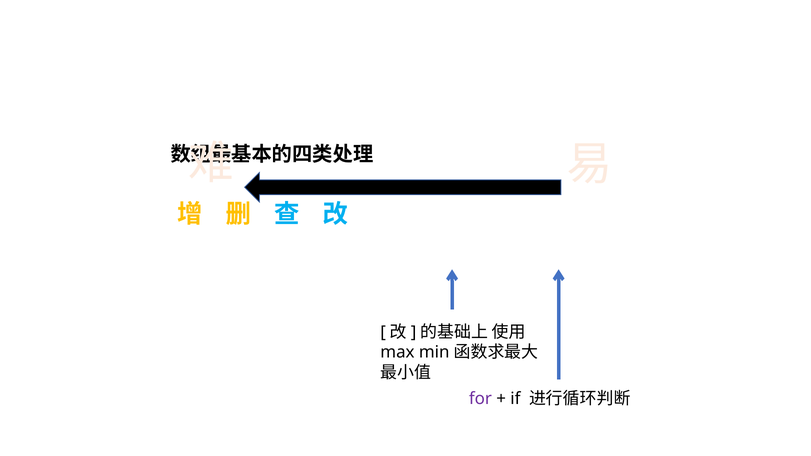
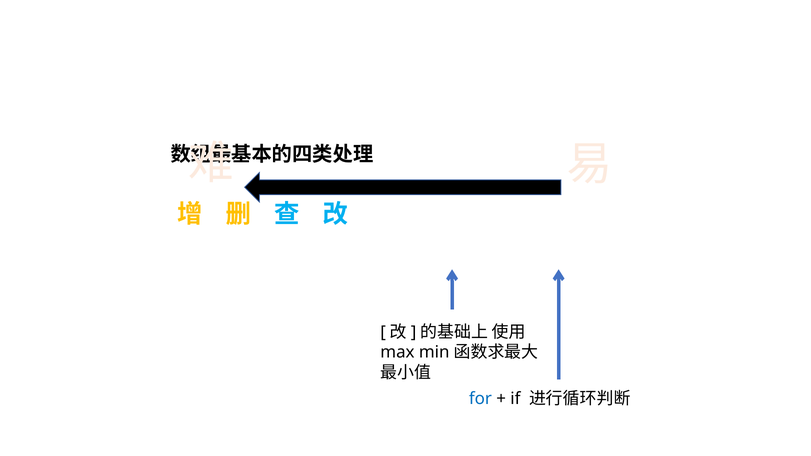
for colour: purple -> blue (480, 399)
